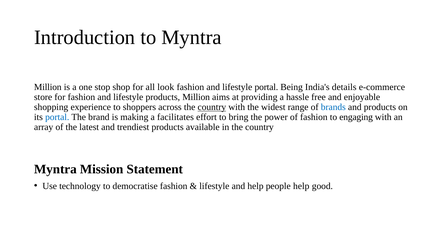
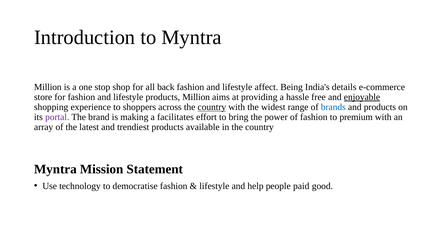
look: look -> back (166, 87)
lifestyle portal: portal -> affect (266, 87)
enjoyable underline: none -> present (362, 97)
portal colour: blue -> purple (57, 117)
engaging: engaging -> premium (356, 117)
people help: help -> paid (301, 186)
